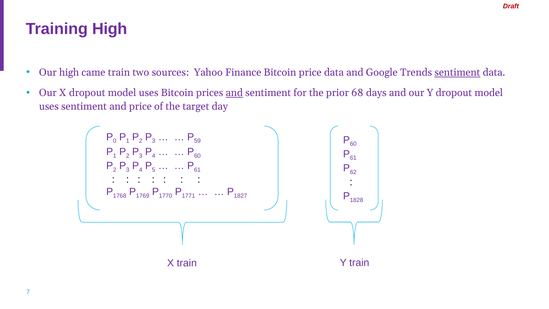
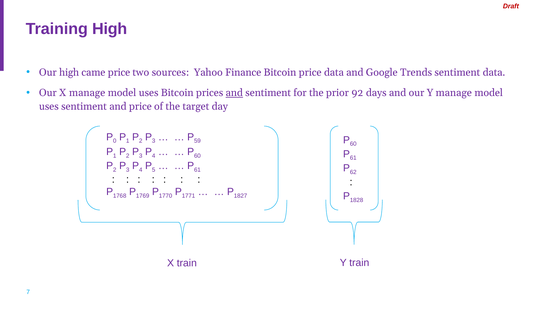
came train: train -> price (119, 72)
sentiment underline: present -> none (457, 72)
X dropout: dropout -> manage (87, 93)
68: 68 -> 92 (357, 93)
Y dropout: dropout -> manage (454, 93)
